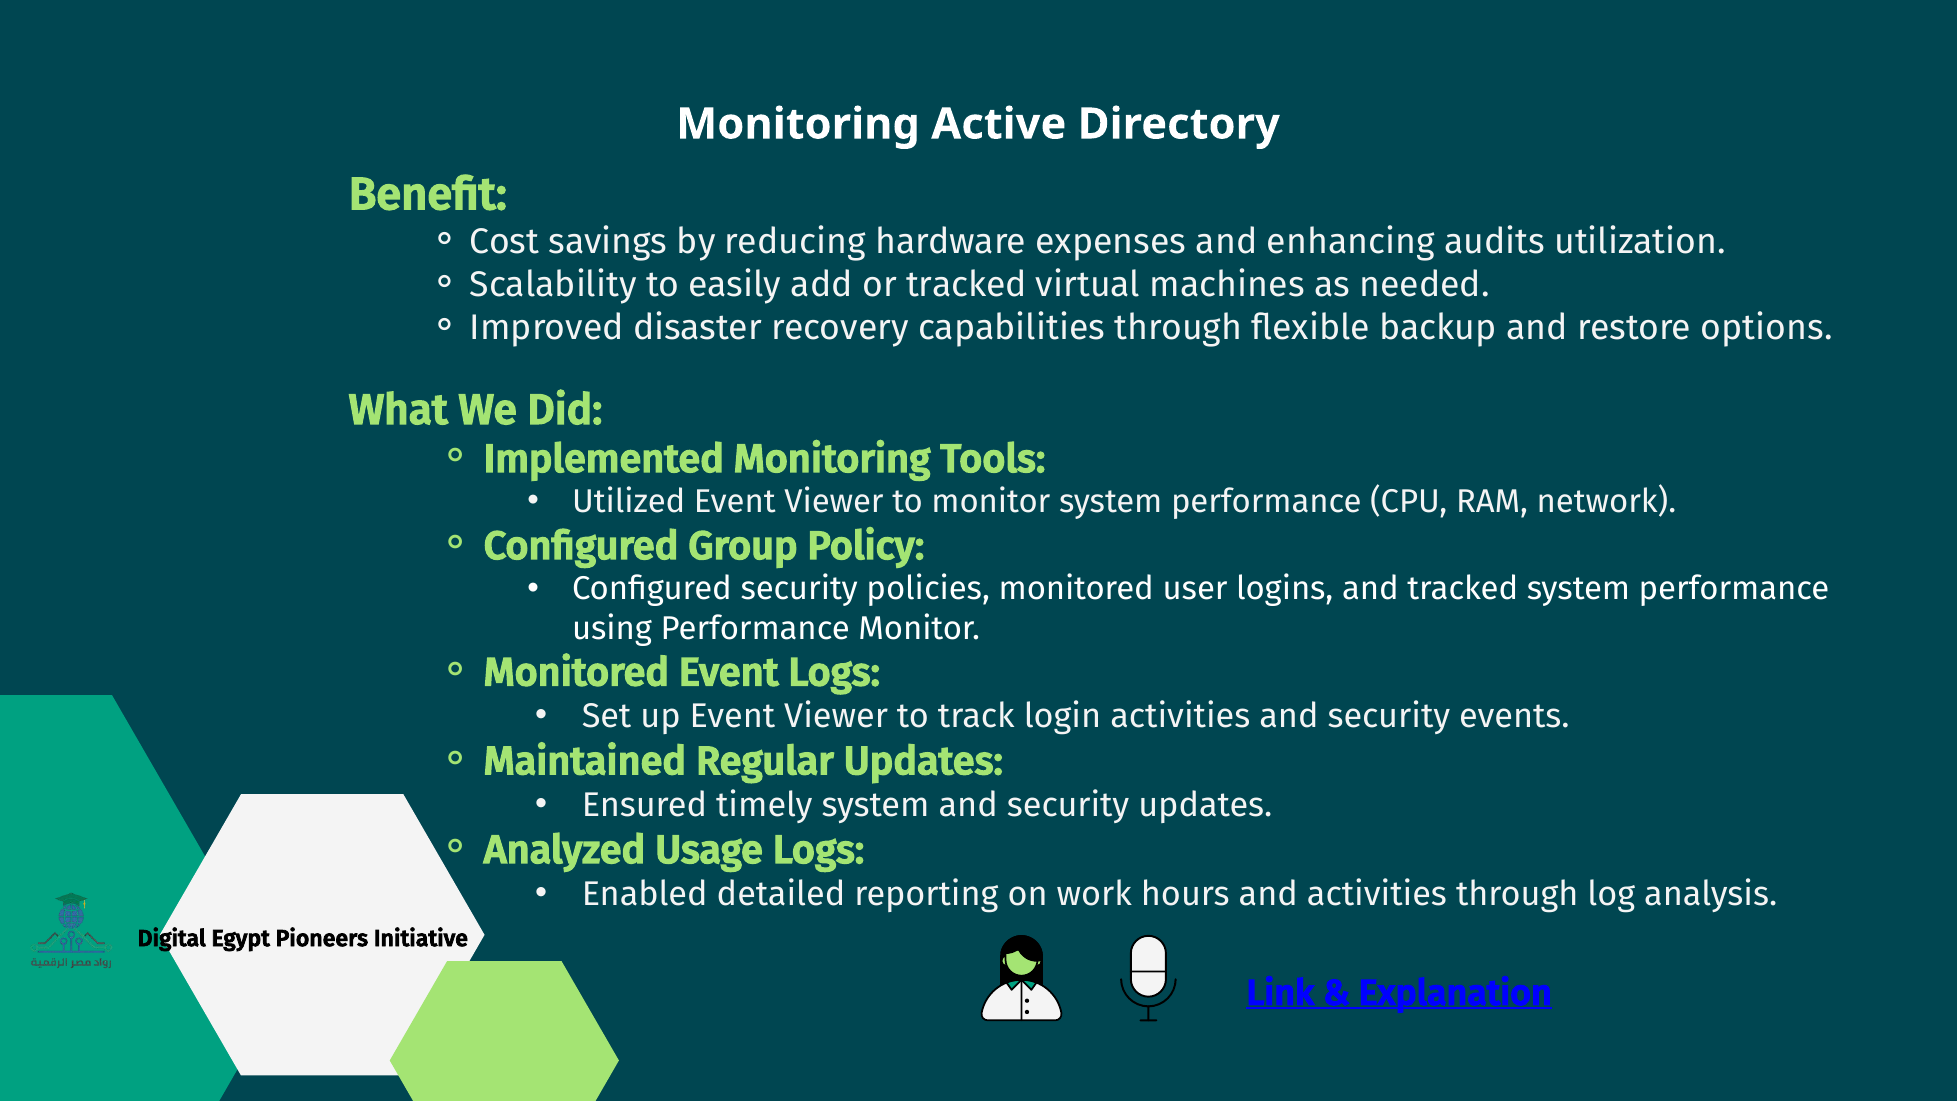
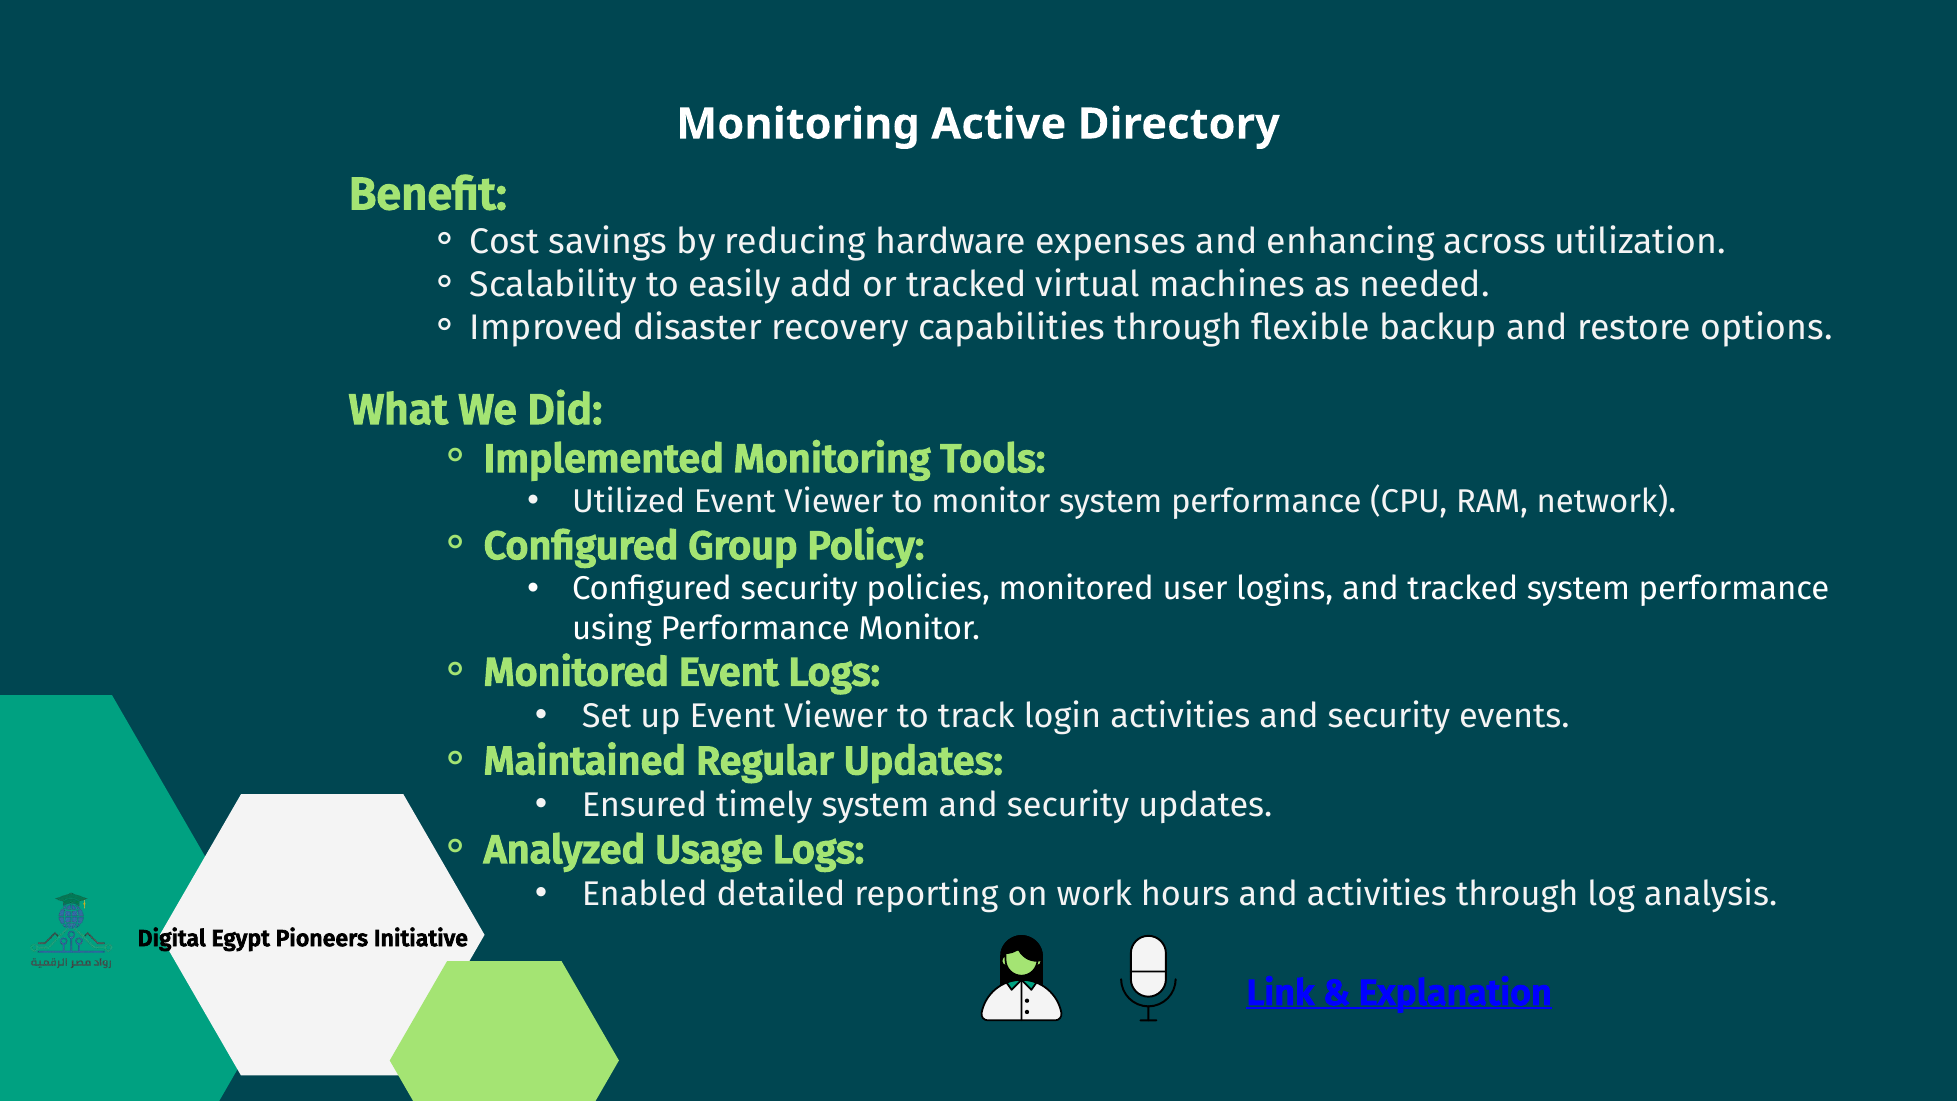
audits: audits -> across (1495, 242)
